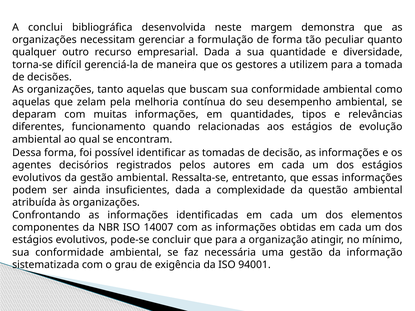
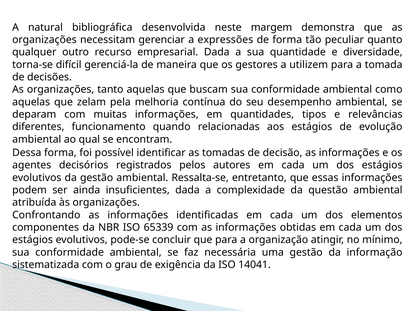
conclui: conclui -> natural (45, 27)
formulação: formulação -> expressões (225, 40)
14007: 14007 -> 65339 (159, 228)
94001: 94001 -> 14041 (255, 265)
